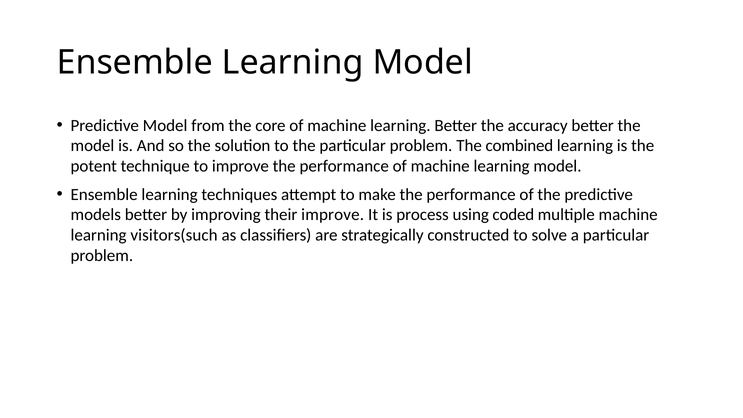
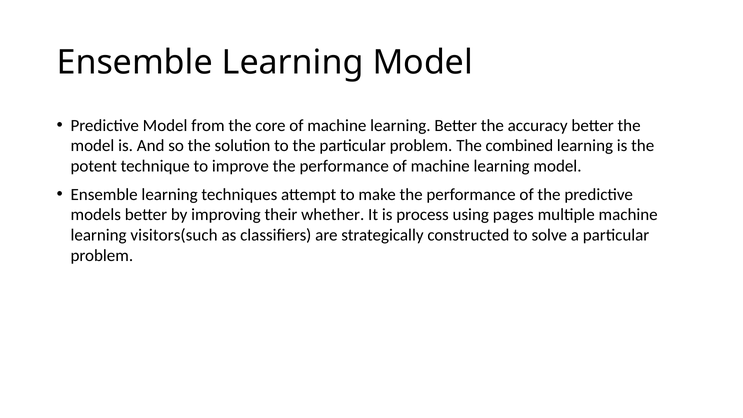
their improve: improve -> whether (333, 215)
coded: coded -> pages (513, 215)
